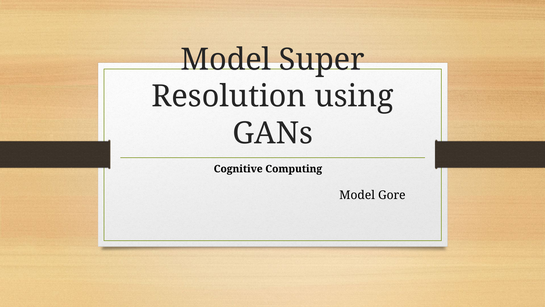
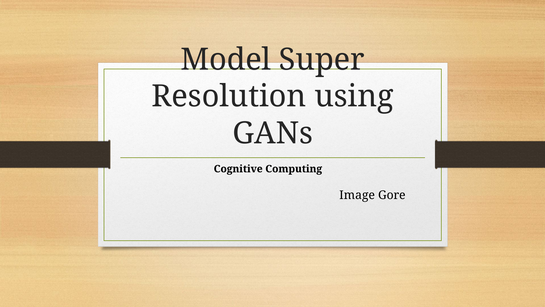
Model: Model -> Image (357, 195)
